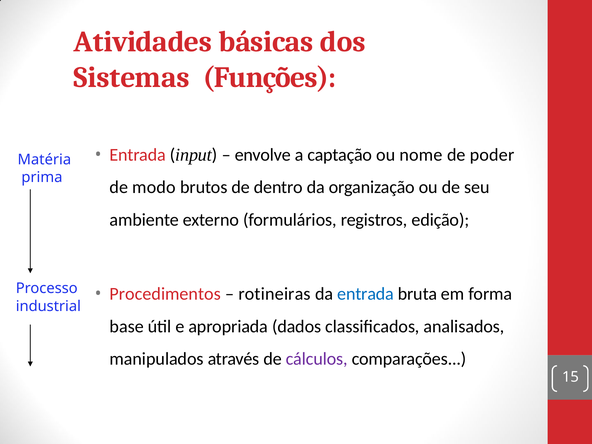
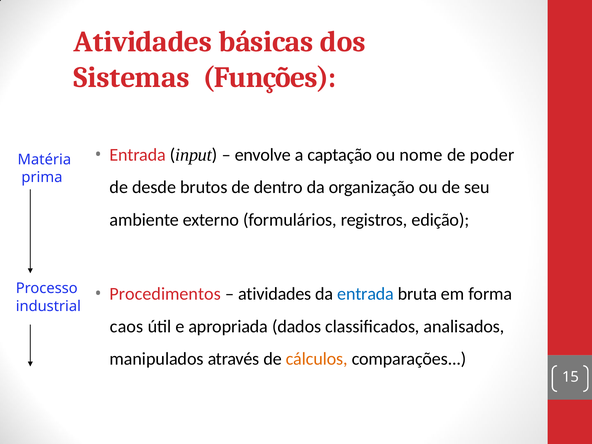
modo: modo -> desde (154, 187)
rotineiras: rotineiras -> atividades (275, 294)
base: base -> caos (127, 326)
cálculos colour: purple -> orange (317, 359)
